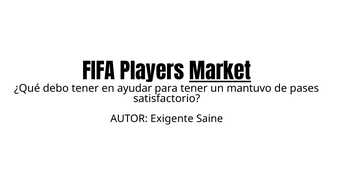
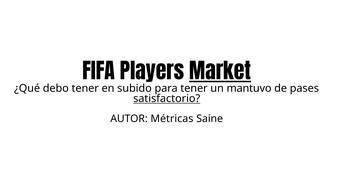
ayudar: ayudar -> subido (134, 89)
satisfactorio underline: none -> present (167, 99)
Exigente: Exigente -> Métricas (172, 119)
